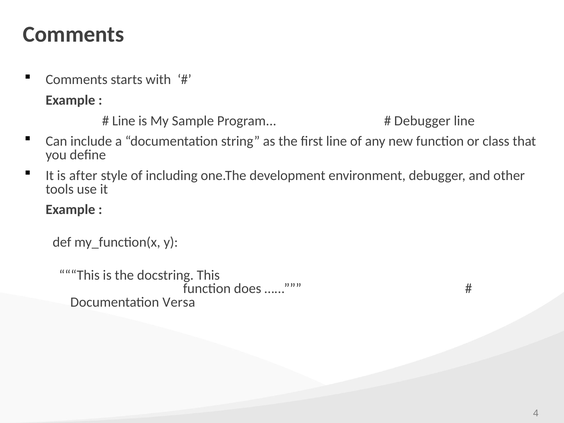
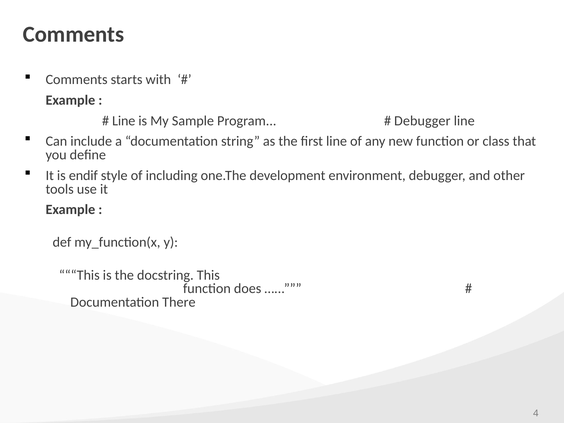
after: after -> endif (83, 175)
Versa: Versa -> There (179, 302)
